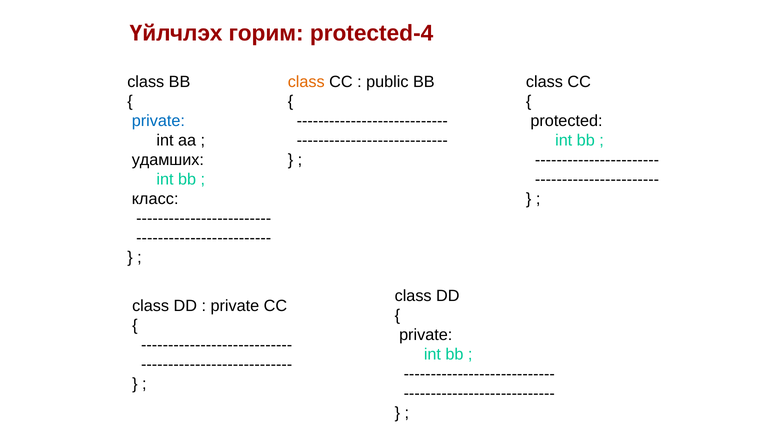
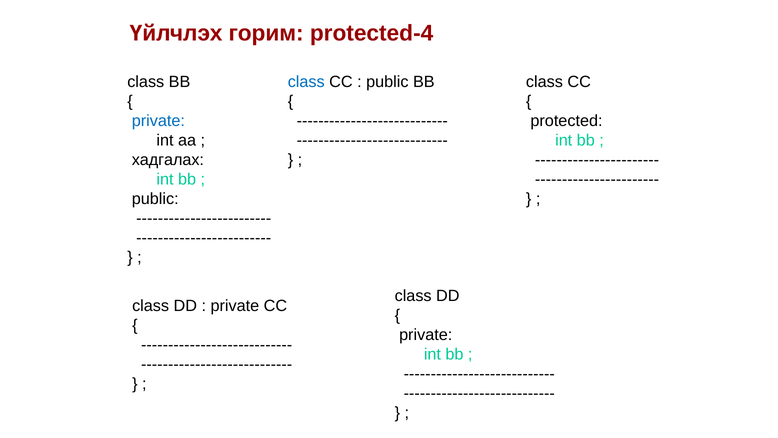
class colour: orange -> blue (306, 82)
удамших: удамших -> хадгалах (168, 160)
класс: класс -> рublic (155, 199)
